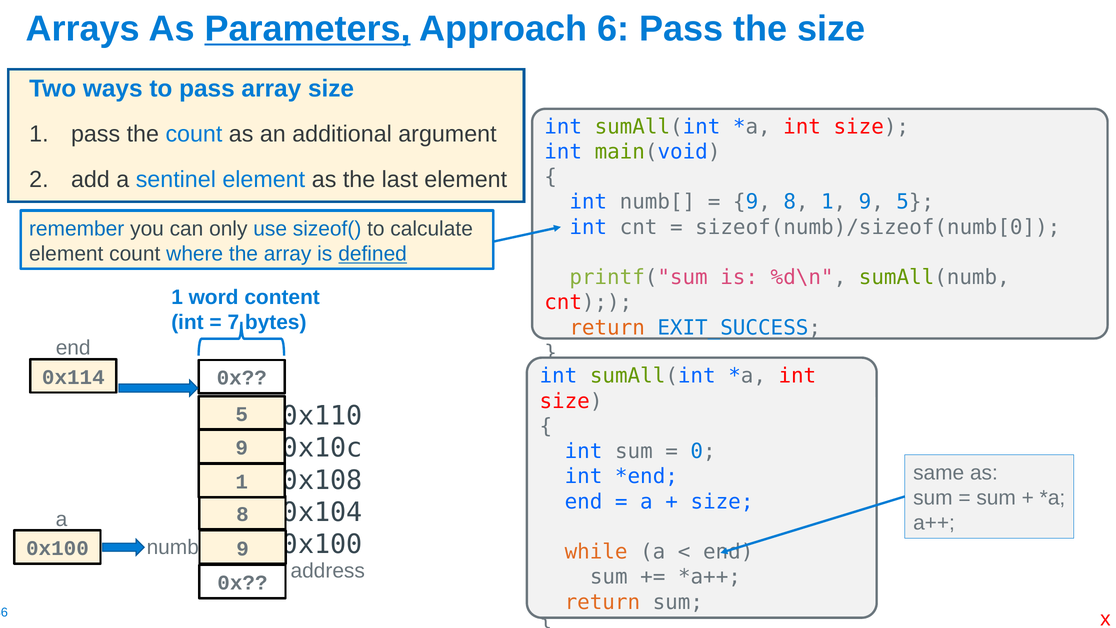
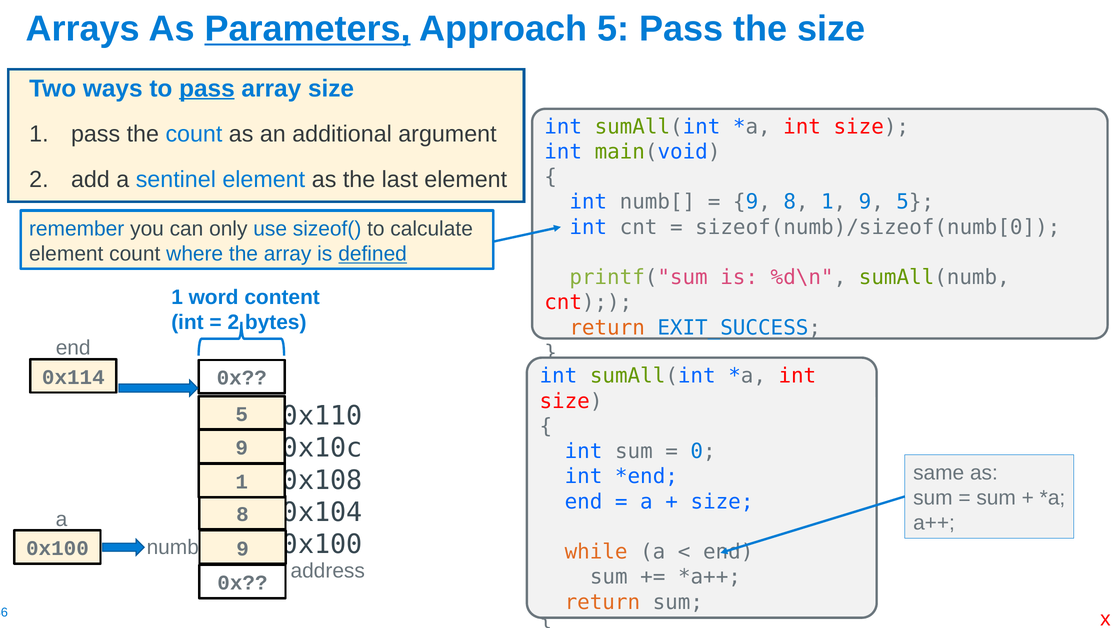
Approach 6: 6 -> 5 (613, 29)
pass underline: none -> present (207, 88)
7: 7 -> 2 (233, 322)
